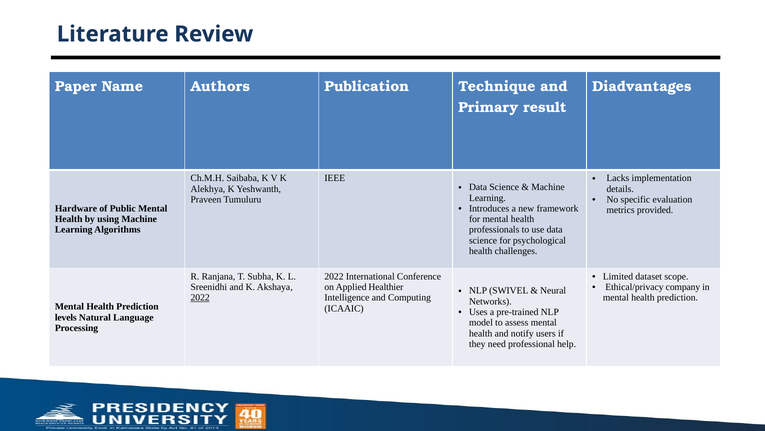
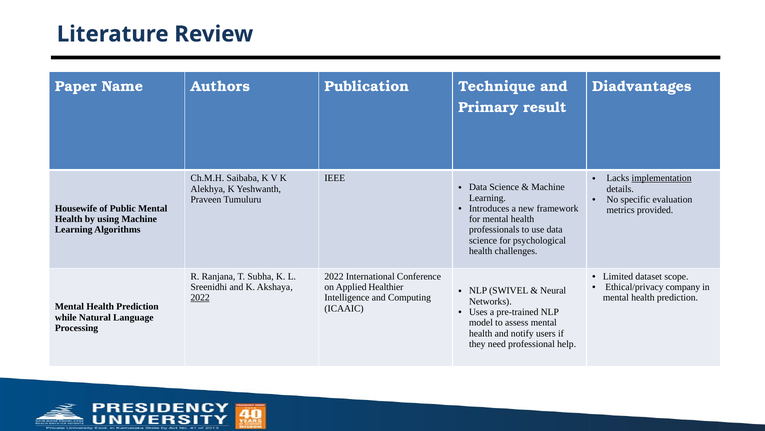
implementation underline: none -> present (662, 178)
Hardware: Hardware -> Housewife (76, 208)
levels: levels -> while (66, 317)
